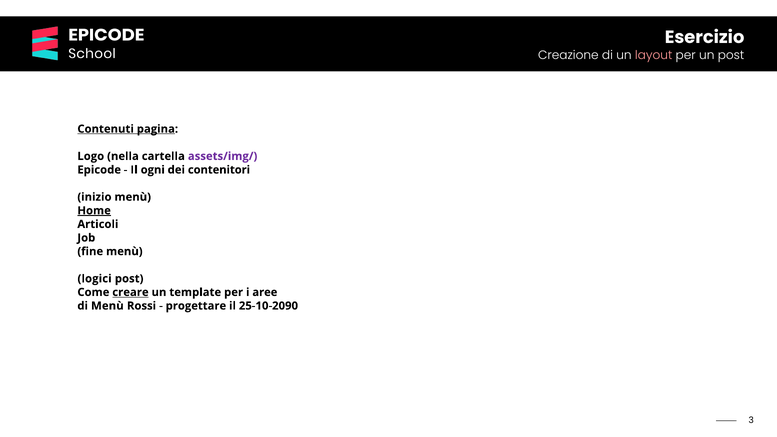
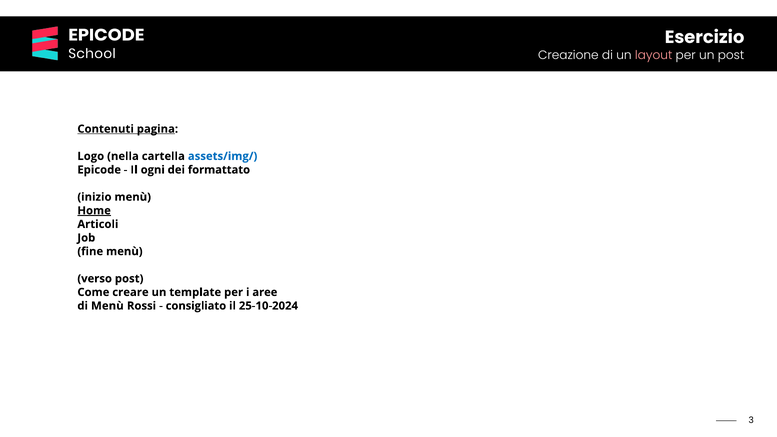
assets/img/ colour: purple -> blue (223, 156)
contenitori: contenitori -> formattato (219, 170)
logici: logici -> verso (95, 279)
creare underline: present -> none (130, 292)
progettare: progettare -> consigliato (196, 306)
25-10-2090: 25-10-2090 -> 25-10-2024 (268, 306)
